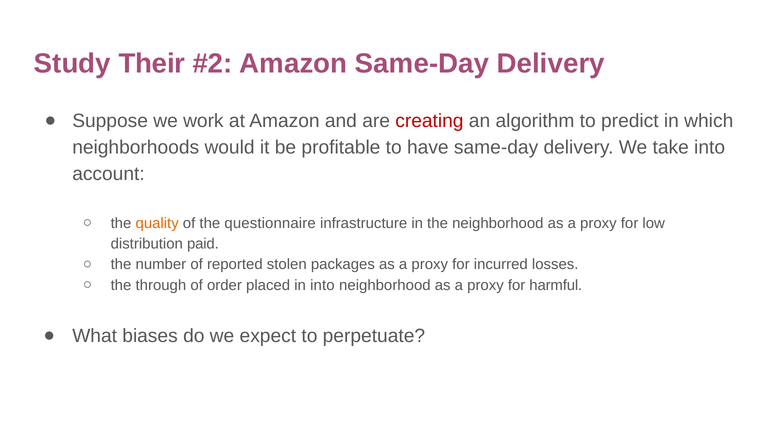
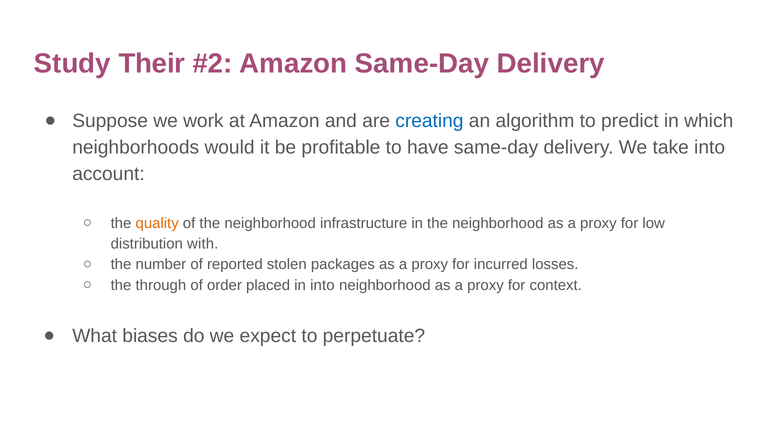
creating colour: red -> blue (429, 121)
of the questionnaire: questionnaire -> neighborhood (270, 223)
paid: paid -> with (203, 244)
harmful: harmful -> context (556, 285)
